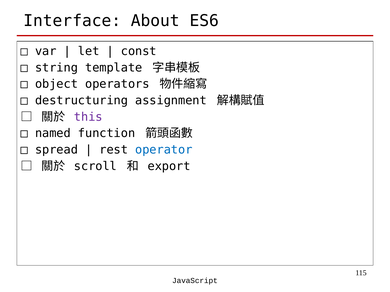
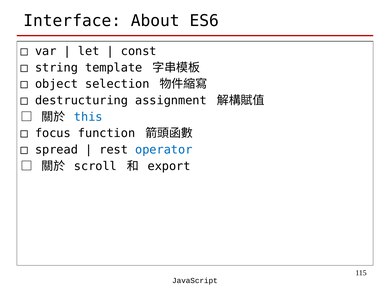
operators: operators -> selection (117, 84)
this colour: purple -> blue (88, 117)
named: named -> focus (53, 134)
